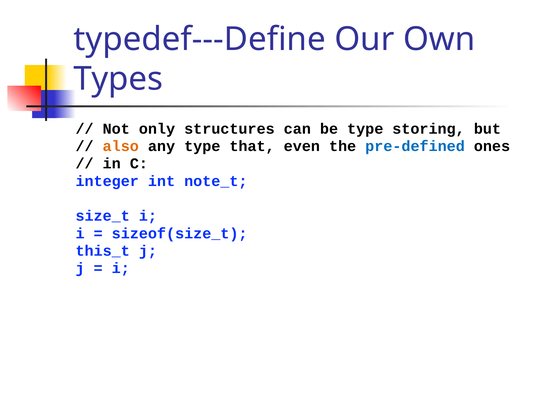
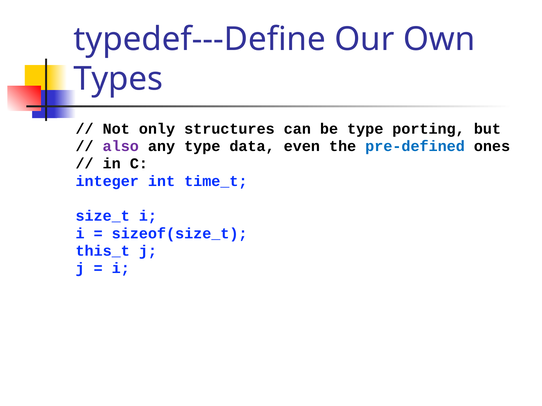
storing: storing -> porting (429, 129)
also colour: orange -> purple (121, 146)
that: that -> data (252, 146)
note_t: note_t -> time_t (216, 181)
